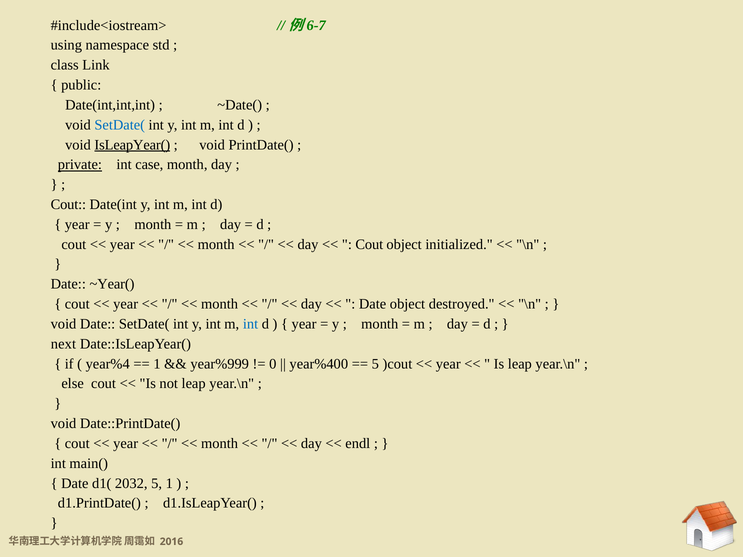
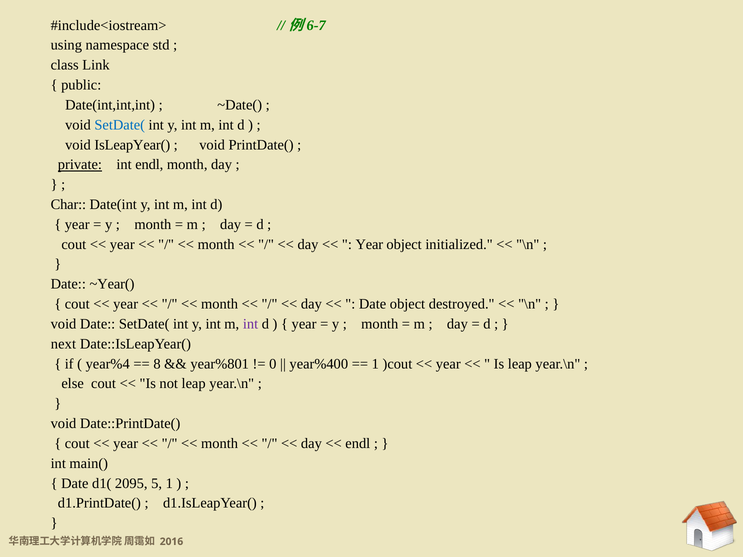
IsLeapYear( underline: present -> none (132, 145)
int case: case -> endl (149, 165)
Cout: Cout -> Char (68, 205)
Cout: Cout -> Year (369, 244)
int colour: blue -> purple (251, 324)
1: 1 -> 8 (157, 364)
year%999: year%999 -> year%801 (220, 364)
5: 5 -> 1 (375, 364)
2032: 2032 -> 2095 (131, 483)
